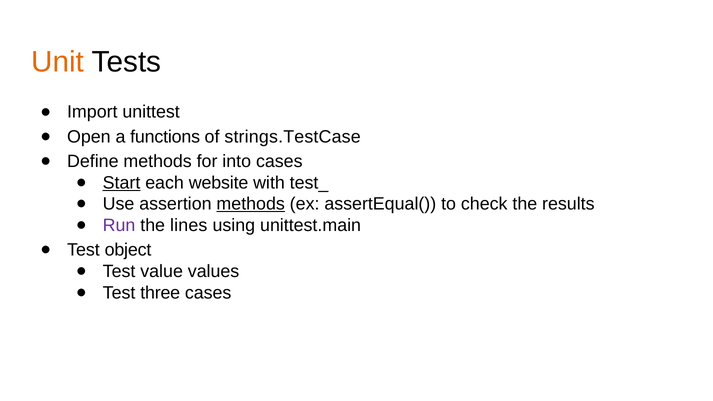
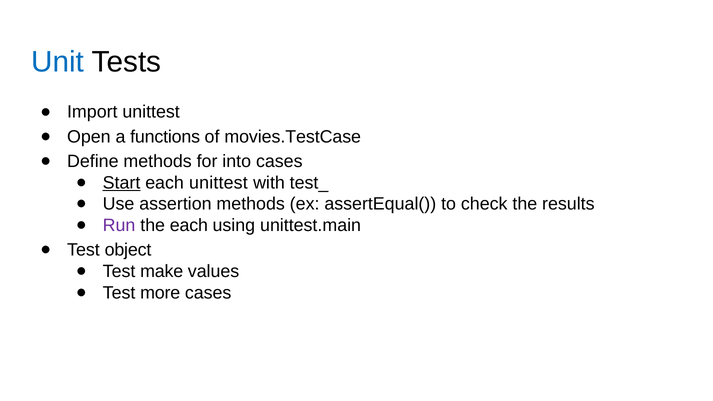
Unit colour: orange -> blue (58, 62)
strings.TestCase: strings.TestCase -> movies.TestCase (293, 137)
each website: website -> unittest (218, 183)
methods underline: present -> none (251, 204)
the lines: lines -> each (189, 225)
value: value -> make (162, 271)
three: three -> more (160, 293)
